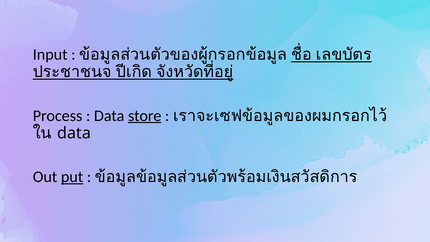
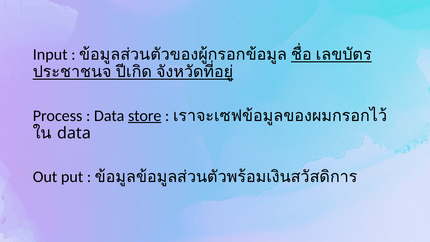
put underline: present -> none (72, 177)
